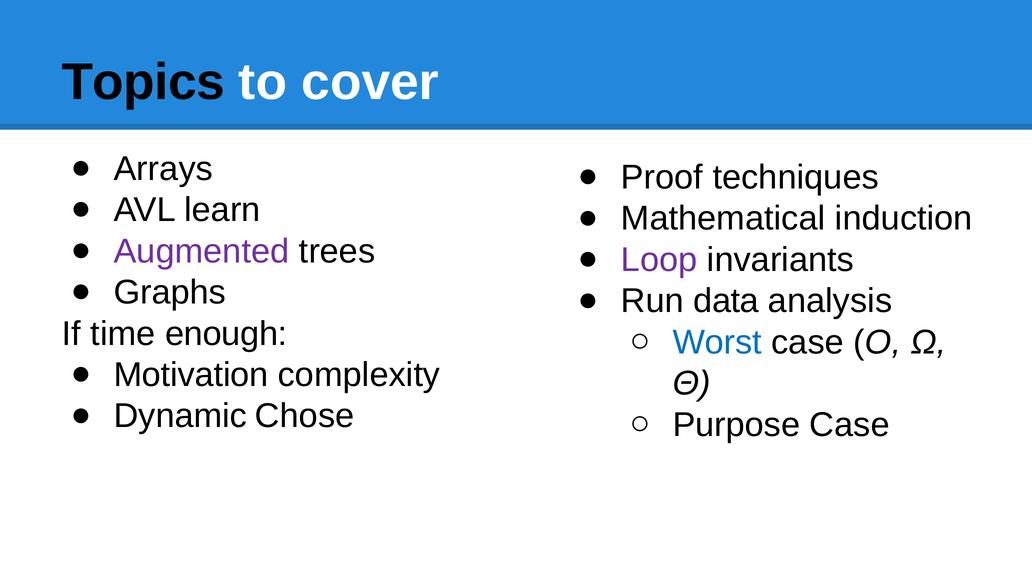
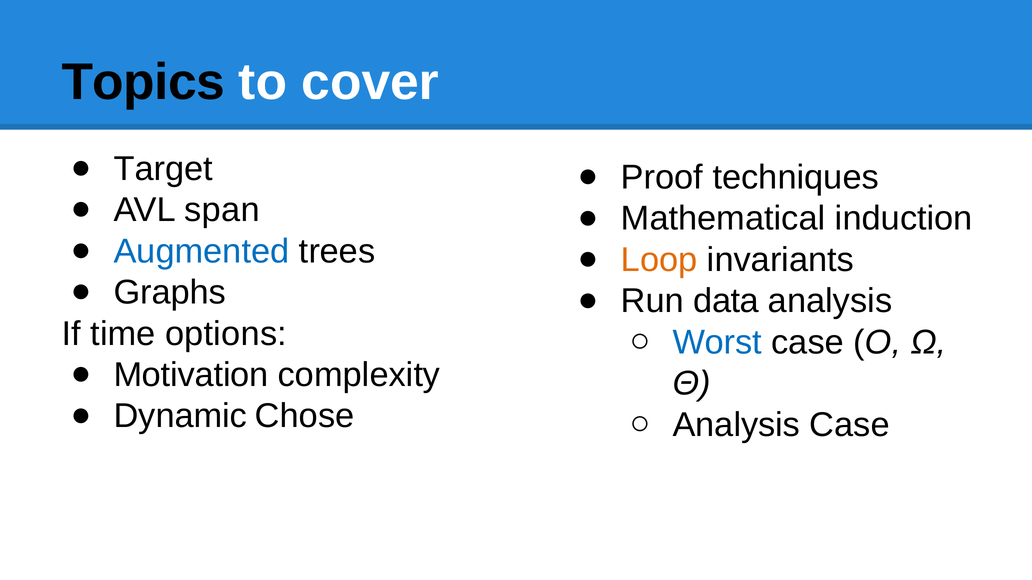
Arrays: Arrays -> Target (163, 169)
learn: learn -> span (222, 210)
Augmented colour: purple -> blue (201, 251)
Loop colour: purple -> orange (659, 260)
enough: enough -> options (226, 334)
Purpose: Purpose -> Analysis (736, 425)
